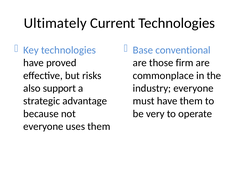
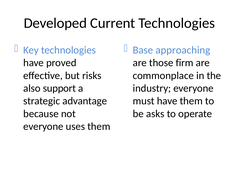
Ultimately: Ultimately -> Developed (55, 23)
conventional: conventional -> approaching (183, 50)
very: very -> asks (155, 114)
